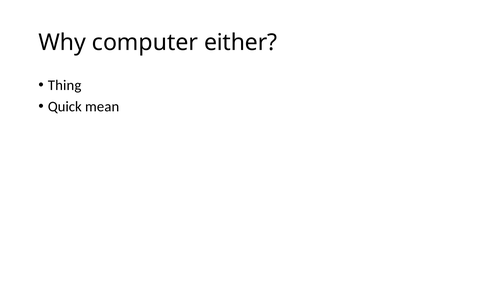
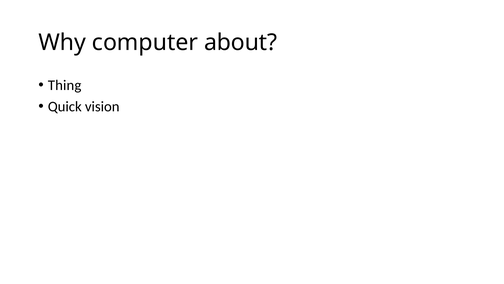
either: either -> about (241, 42)
mean: mean -> vision (102, 106)
